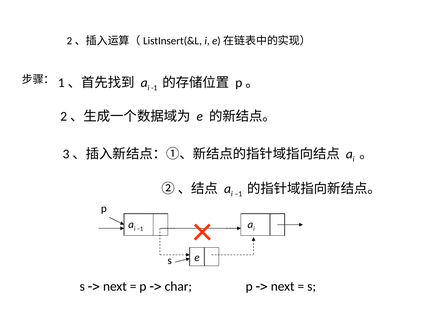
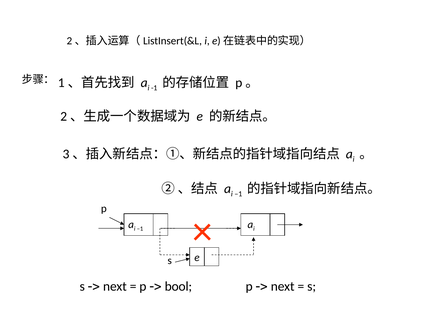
char: char -> bool (178, 286)
